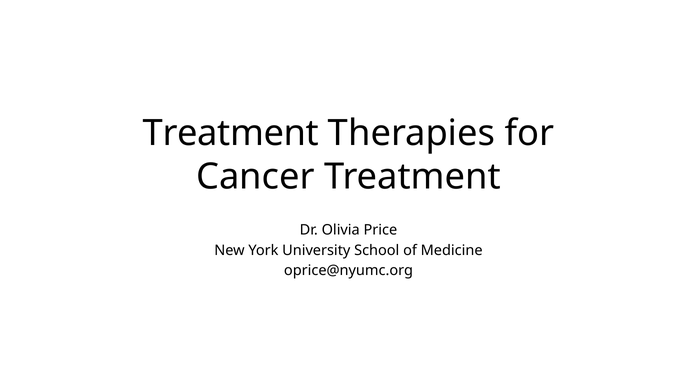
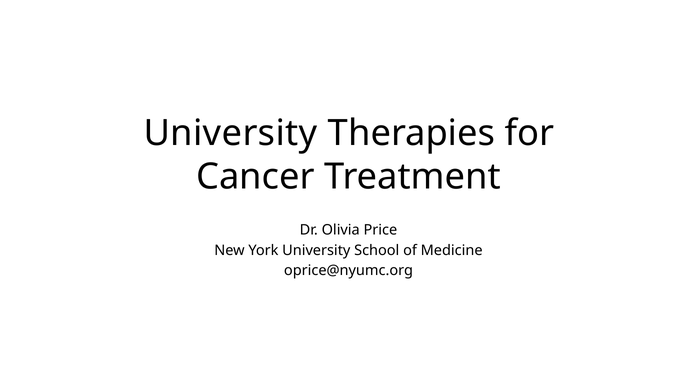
Treatment: Treatment -> University (230, 133)
